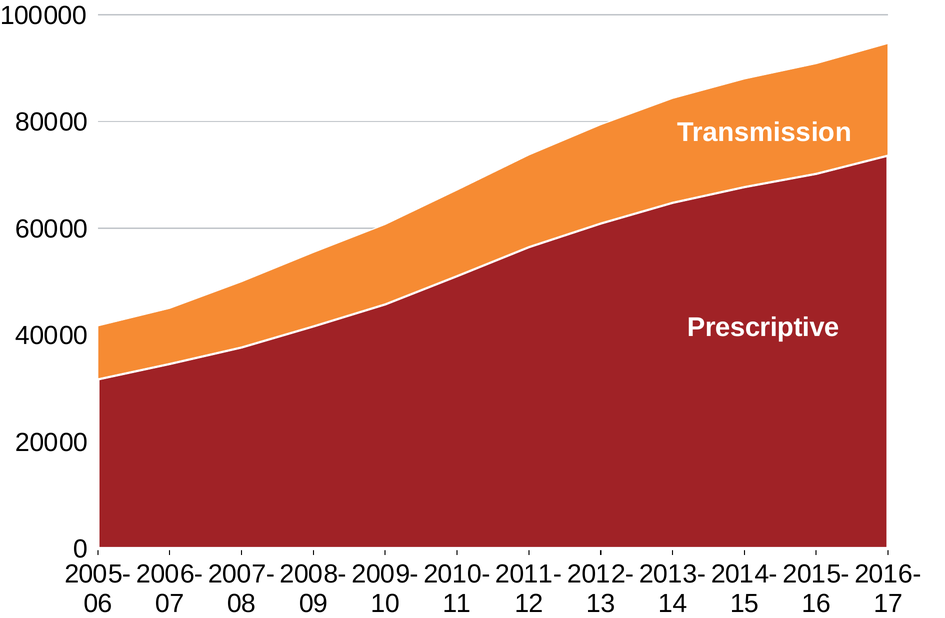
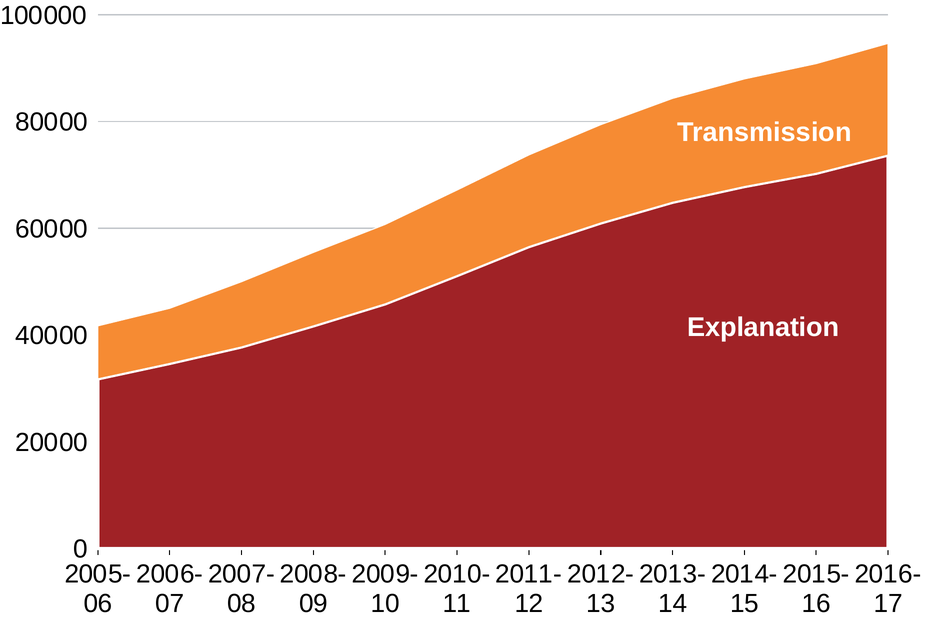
Prescriptive: Prescriptive -> Explanation (763, 327)
